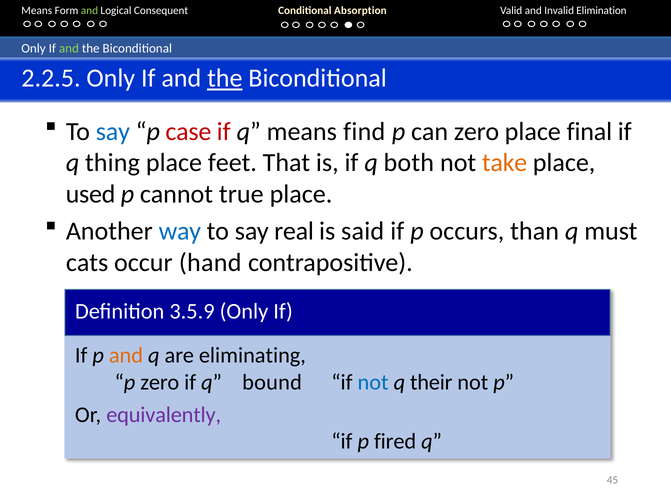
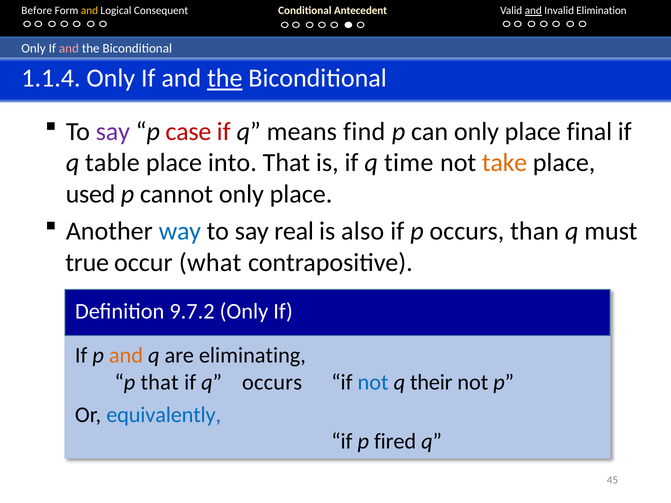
Means: Means -> Before (37, 11)
and colour: light green -> yellow (89, 11)
Absorption: Absorption -> Antecedent (361, 11)
and underline: none -> present (533, 11)
and colour: light green -> pink (69, 48)
2.2.5: 2.2.5 -> 1.1.4 (51, 78)
say colour: blue -> purple (113, 132)
can zero: zero -> only (476, 132)
thing: thing -> table (112, 163)
feet: feet -> into (232, 163)
both: both -> time (409, 163)
cannot true: true -> only (241, 194)
said: said -> also (363, 231)
cats: cats -> true (87, 263)
hand: hand -> what (210, 263)
3.5.9: 3.5.9 -> 9.7.2 (192, 312)
p zero: zero -> that (160, 382)
q bound: bound -> occurs (272, 382)
equivalently colour: purple -> blue (164, 415)
